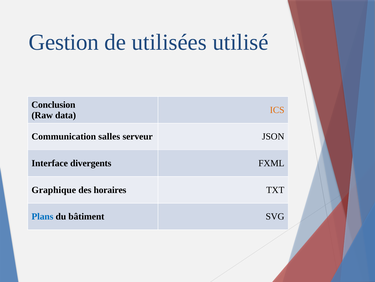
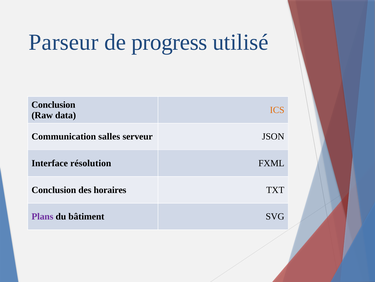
Gestion: Gestion -> Parseur (64, 42)
utilisées: utilisées -> progress (169, 42)
divergents: divergents -> résolution (91, 163)
Graphique: Graphique -> Conclusion (54, 189)
Plans colour: blue -> purple (42, 216)
